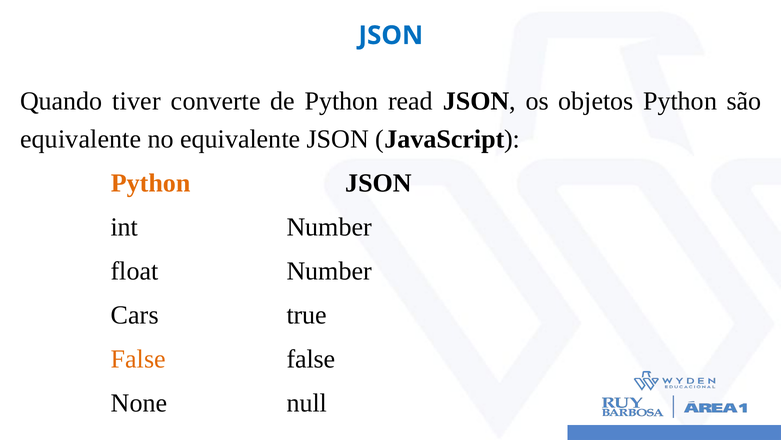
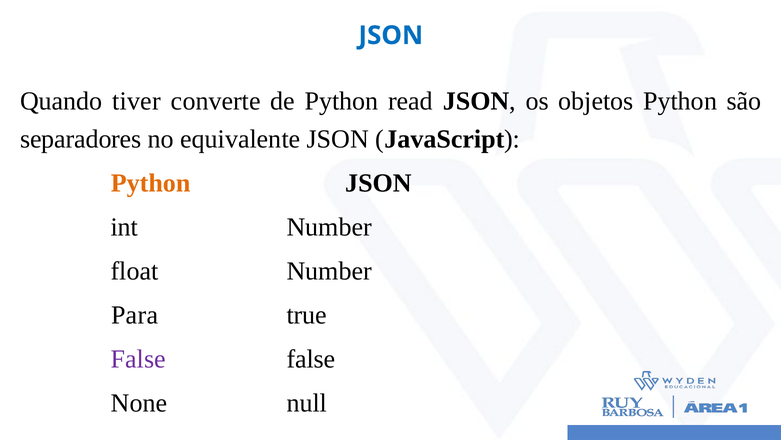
equivalente: equivalente -> separadores (81, 139)
Cars: Cars -> Para (135, 315)
False colour: orange -> purple (138, 359)
